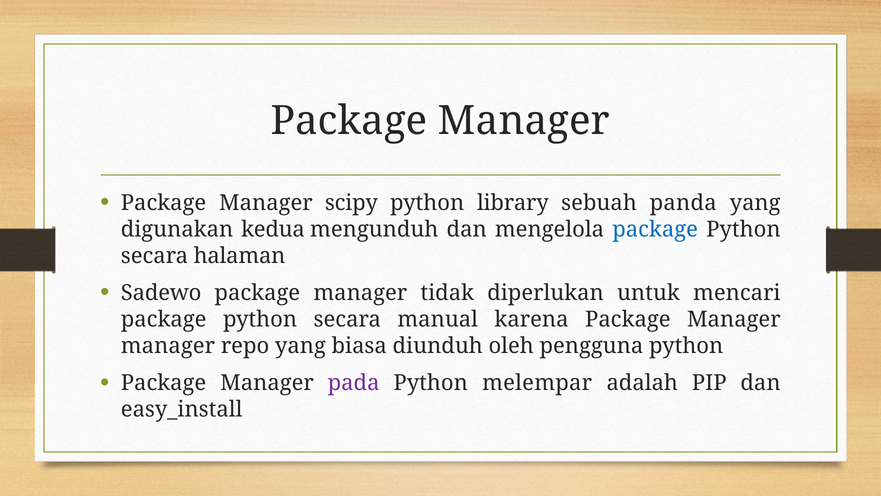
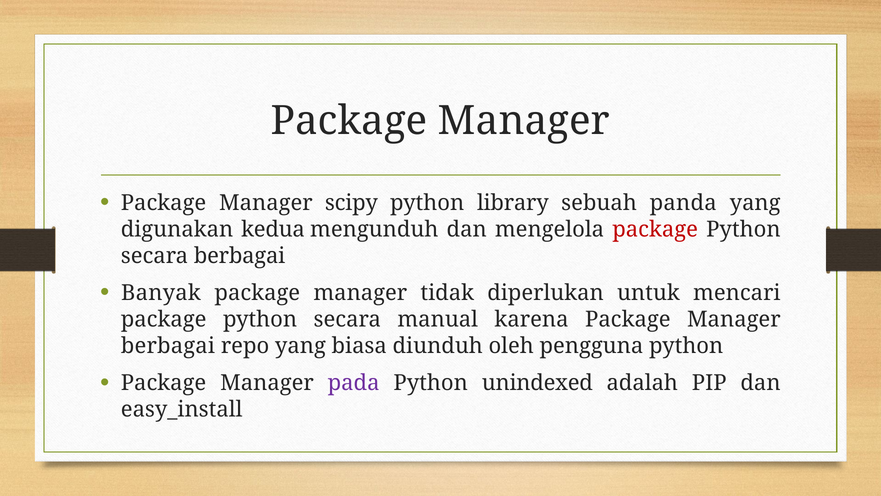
package colour: blue -> red (655, 229)
secara halaman: halaman -> berbagai (240, 256)
Sadewo: Sadewo -> Banyak (161, 293)
manager: manager -> berbagai (168, 346)
melempar: melempar -> unindexed (537, 383)
